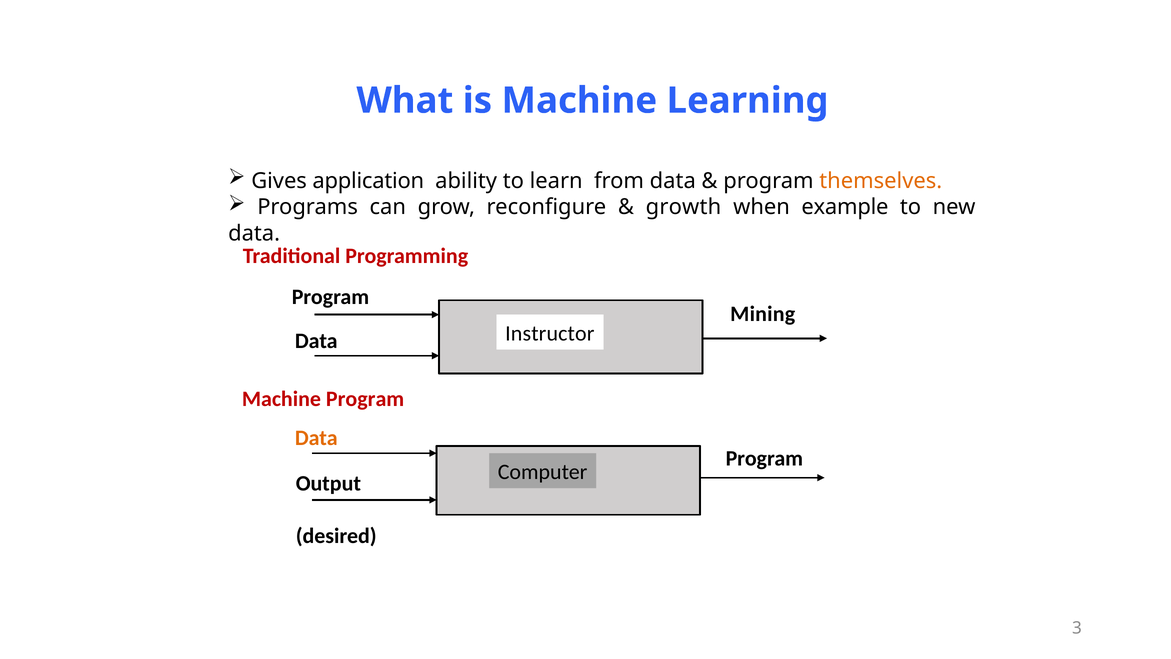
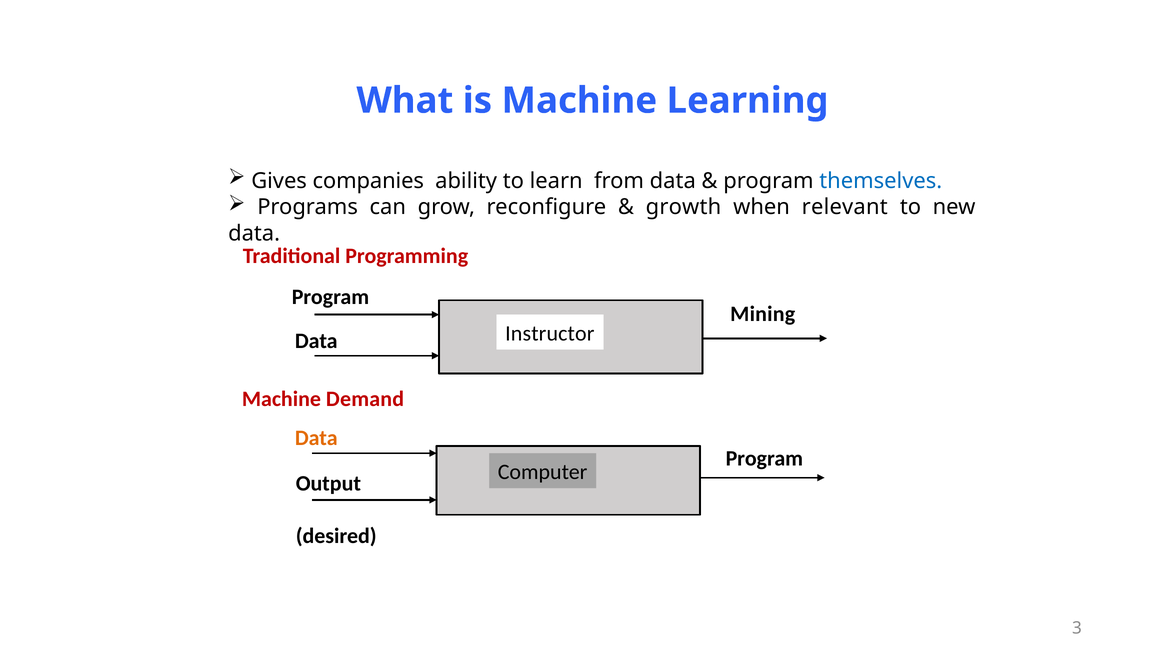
application: application -> companies (368, 181)
themselves colour: orange -> blue (881, 181)
example: example -> relevant (845, 207)
Machine Program: Program -> Demand (365, 399)
